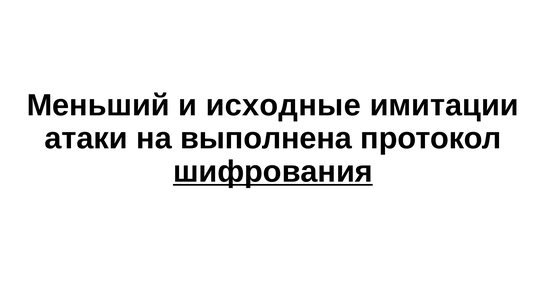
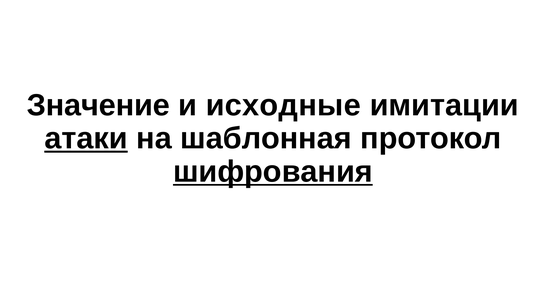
Меньший: Меньший -> Значение (98, 105)
атаки underline: none -> present (86, 138)
выполнена: выполнена -> шаблонная (266, 138)
